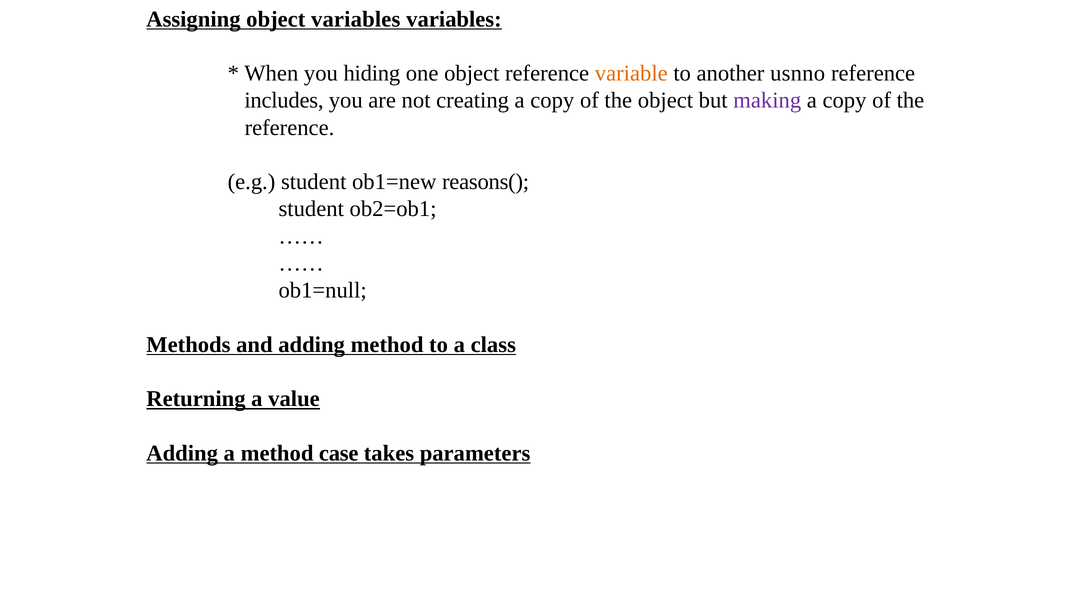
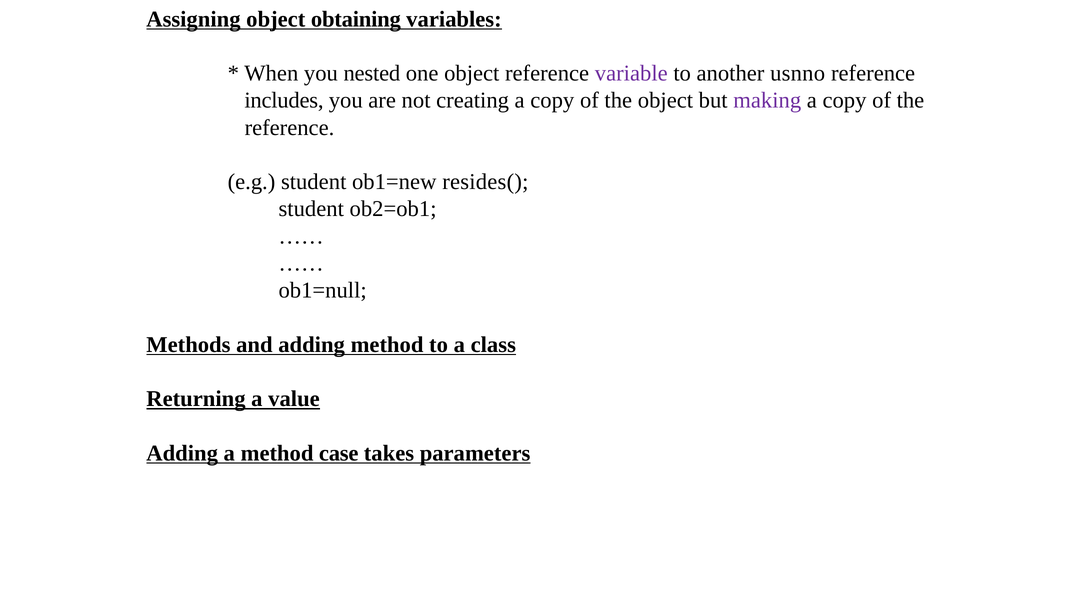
object variables: variables -> obtaining (356, 19)
hiding: hiding -> nested (372, 73)
variable colour: orange -> purple (631, 73)
reasons(: reasons( -> resides( (485, 182)
